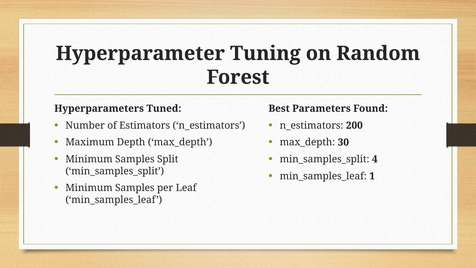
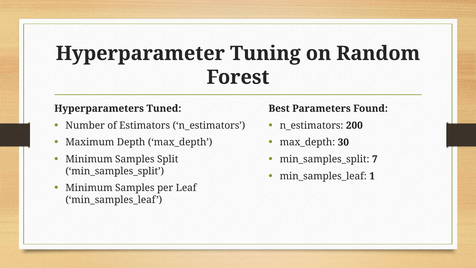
4: 4 -> 7 (375, 159)
